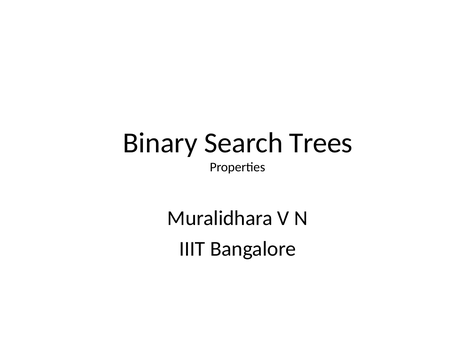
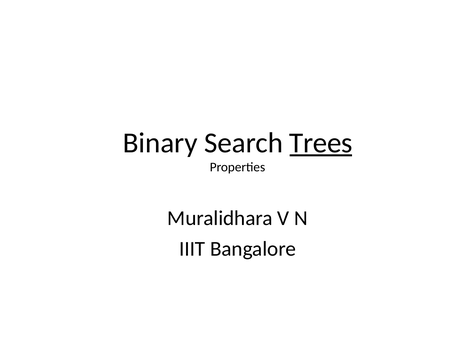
Trees underline: none -> present (321, 143)
